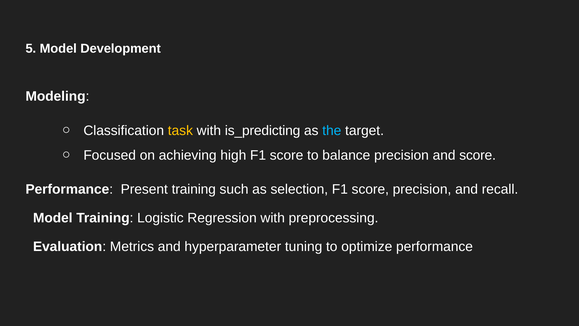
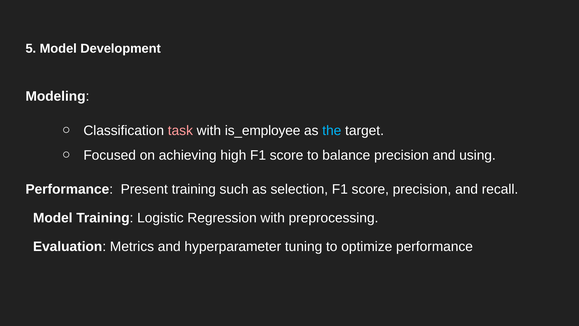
task colour: yellow -> pink (180, 130)
is_predicting: is_predicting -> is_employee (263, 130)
and score: score -> using (478, 155)
